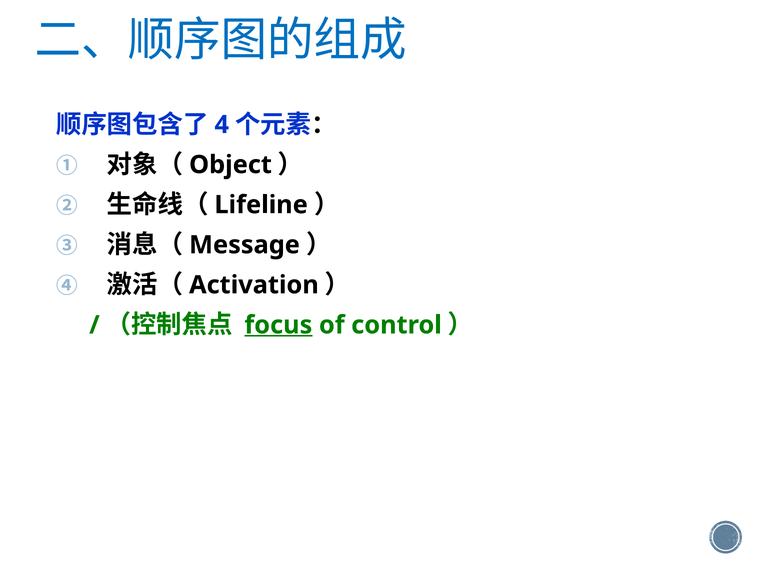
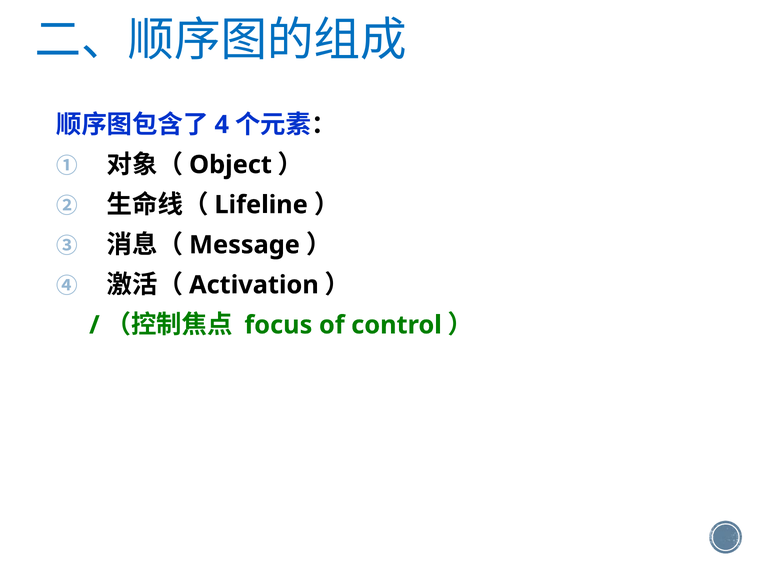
focus underline: present -> none (278, 325)
